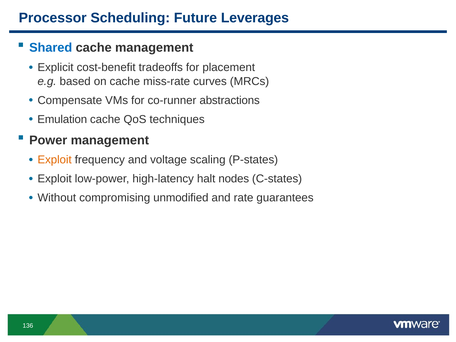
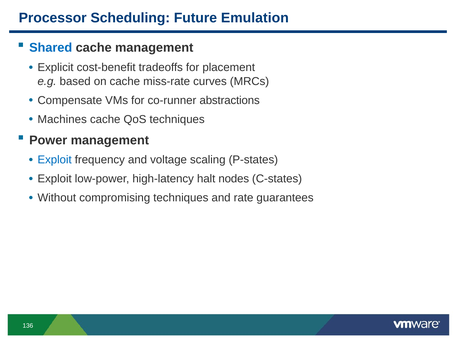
Leverages: Leverages -> Emulation (255, 18)
Emulation: Emulation -> Machines (62, 119)
Exploit colour: orange -> blue (55, 160)
compromising unmodified: unmodified -> techniques (181, 198)
